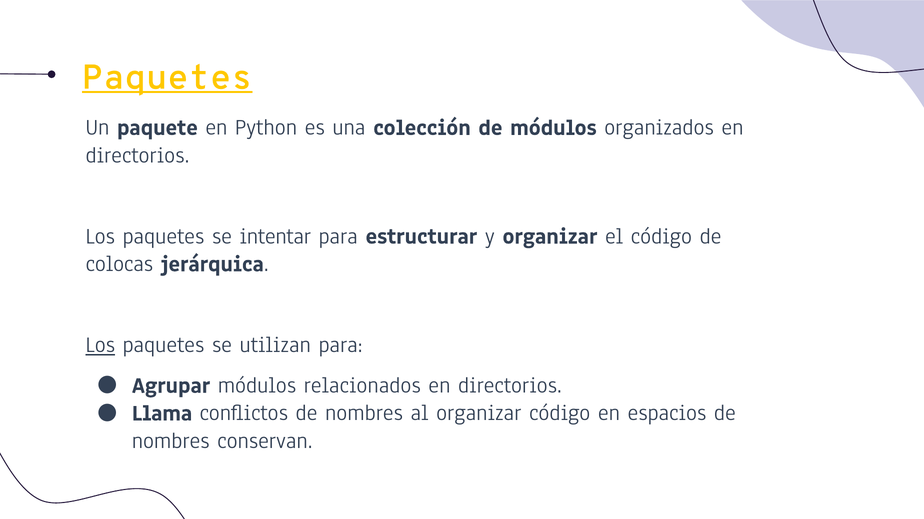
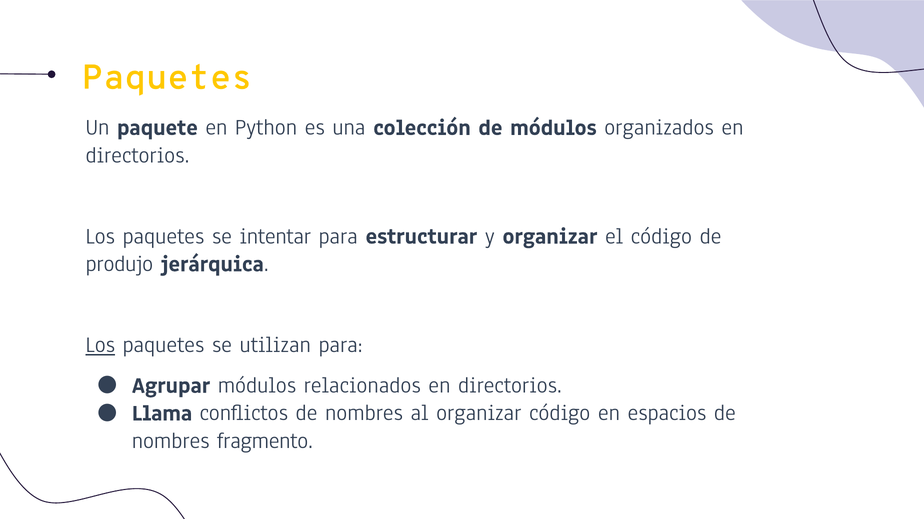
Paquetes underline: present -> none (167, 77)
colocas: colocas -> produjo (119, 264)
conservan: conservan -> fragmento (265, 441)
